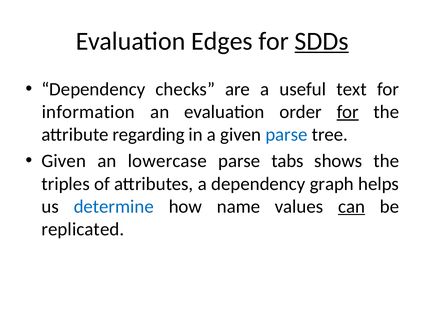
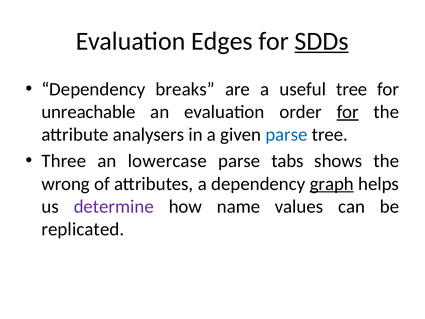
checks: checks -> breaks (185, 89)
useful text: text -> tree (352, 89)
information: information -> unreachable (88, 112)
regarding: regarding -> analysers (149, 135)
Given: Given -> Three (64, 161)
triples: triples -> wrong (66, 184)
graph underline: none -> present (332, 184)
determine colour: blue -> purple (114, 206)
can underline: present -> none (352, 206)
